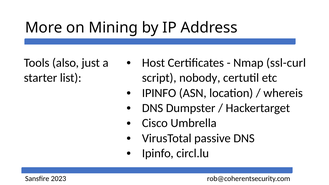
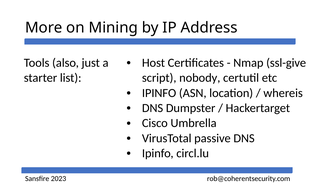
ssl-curl: ssl-curl -> ssl-give (286, 63)
